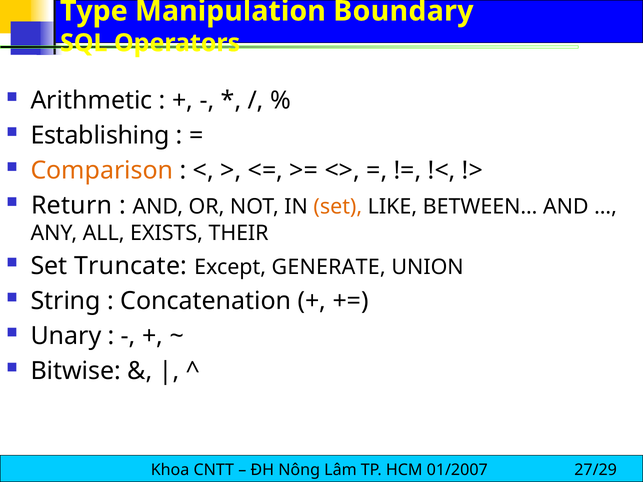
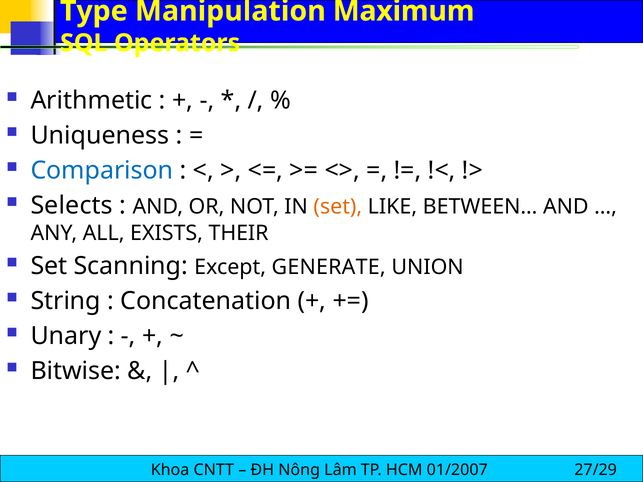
Boundary: Boundary -> Maximum (404, 11)
Establishing: Establishing -> Uniqueness (100, 135)
Comparison colour: orange -> blue (102, 170)
Return: Return -> Selects (72, 205)
Truncate: Truncate -> Scanning (131, 266)
